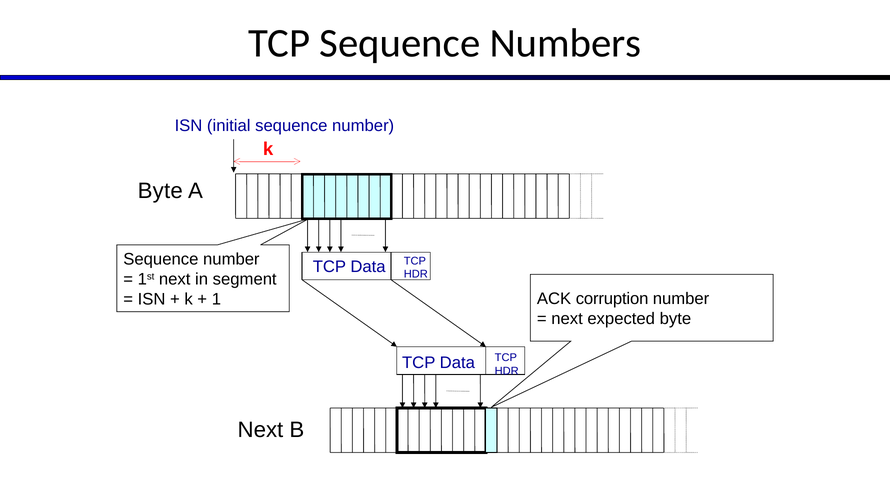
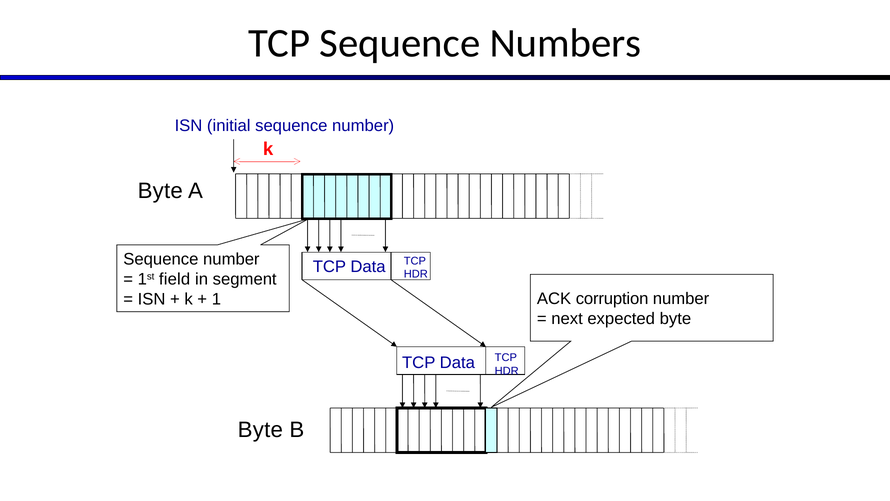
1st next: next -> field (175, 279)
Next: Next -> Byte (260, 430)
